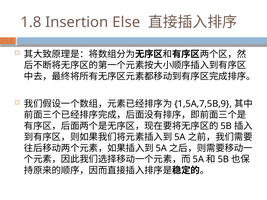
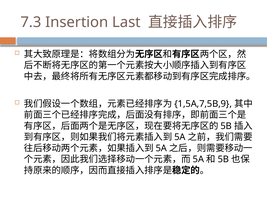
1.8: 1.8 -> 7.3 (31, 22)
Else: Else -> Last (126, 22)
